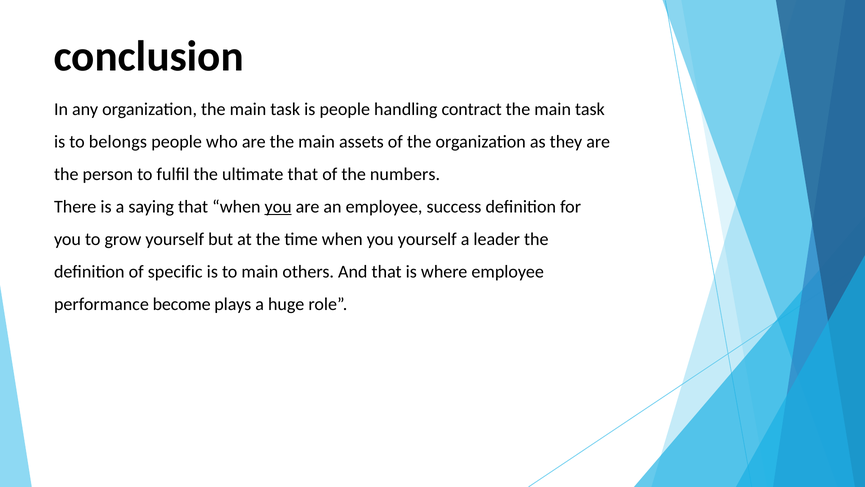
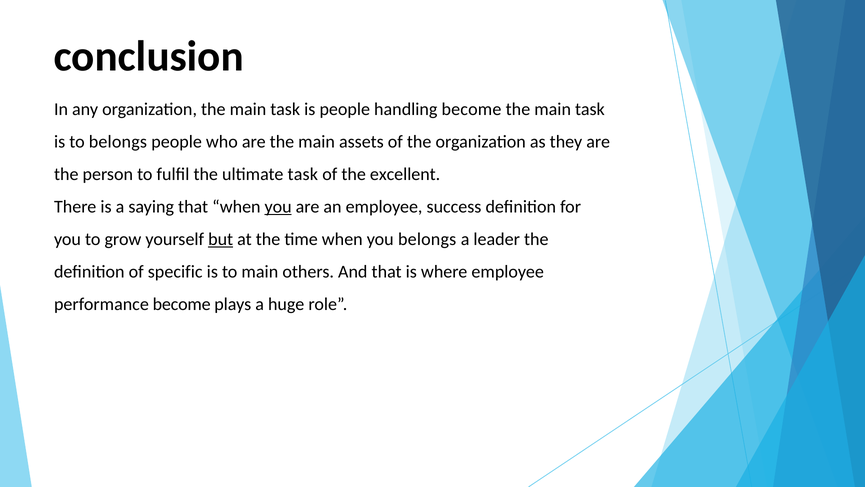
handling contract: contract -> become (471, 109)
ultimate that: that -> task (303, 174)
numbers: numbers -> excellent (405, 174)
but underline: none -> present (221, 239)
you yourself: yourself -> belongs (427, 239)
